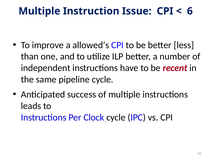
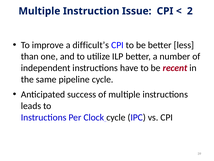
6: 6 -> 2 (190, 11)
allowed’s: allowed’s -> difficult’s (91, 45)
